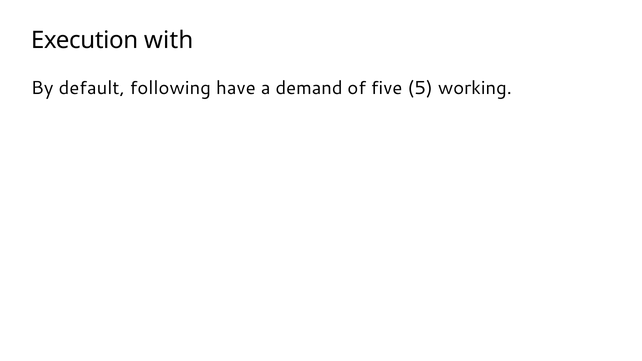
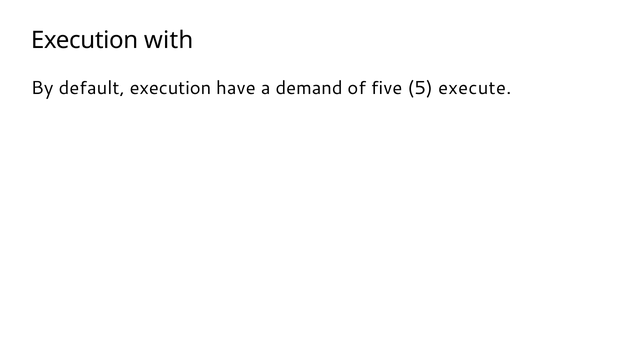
default following: following -> execution (170, 88)
working: working -> execute (475, 88)
